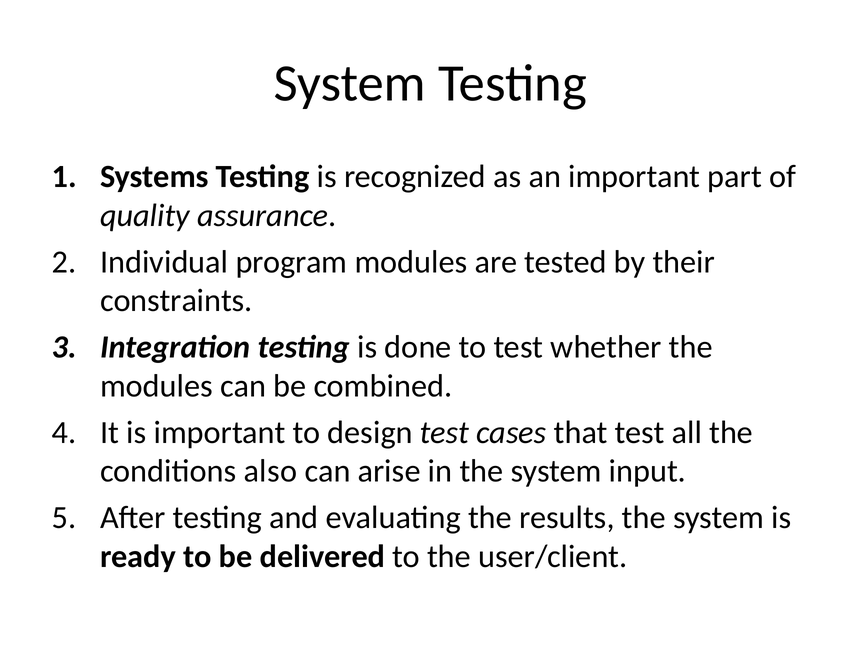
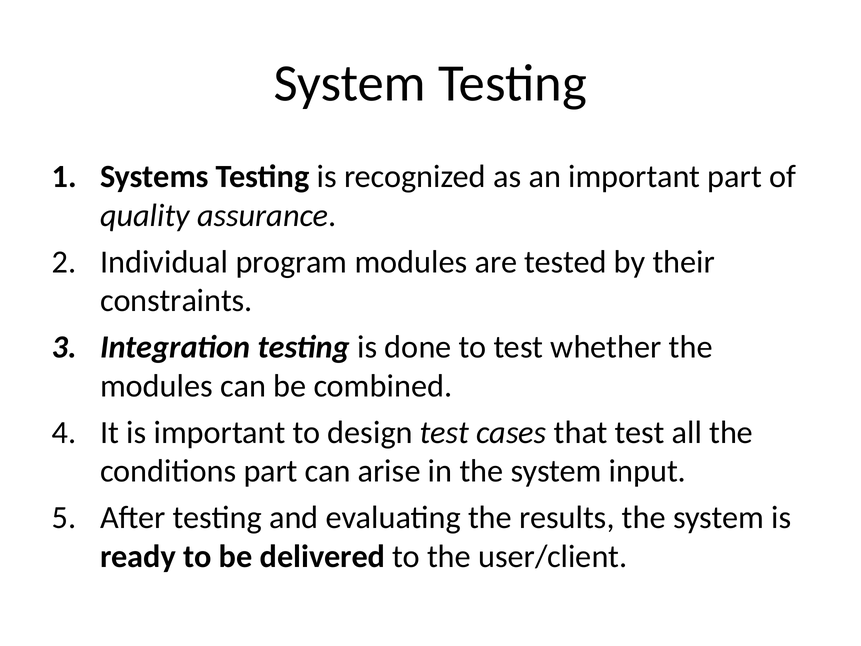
conditions also: also -> part (271, 471)
